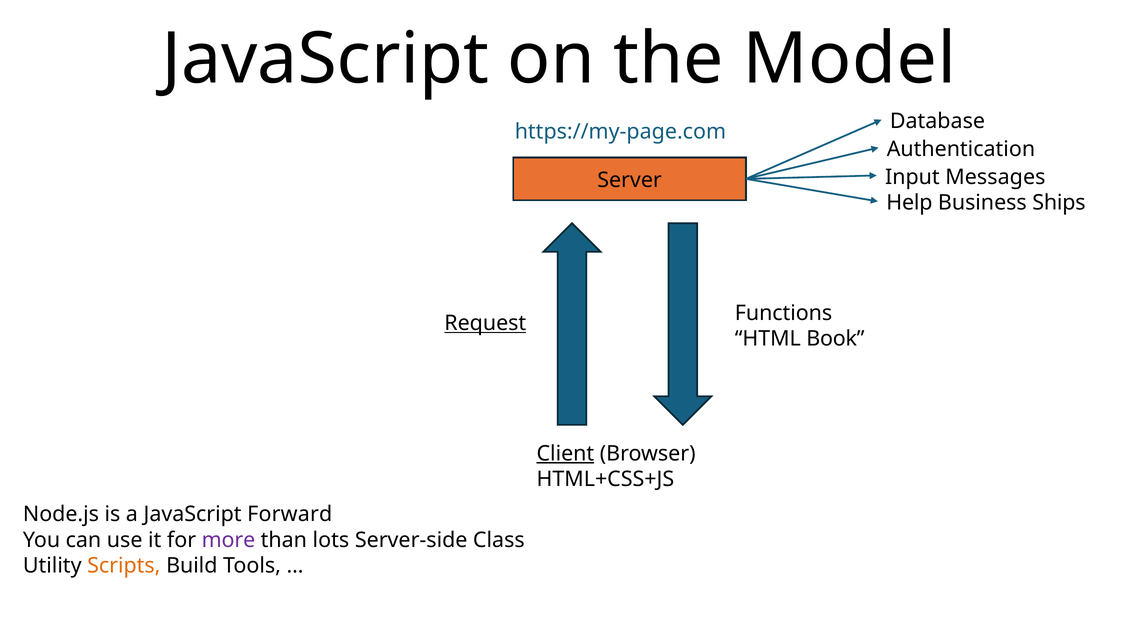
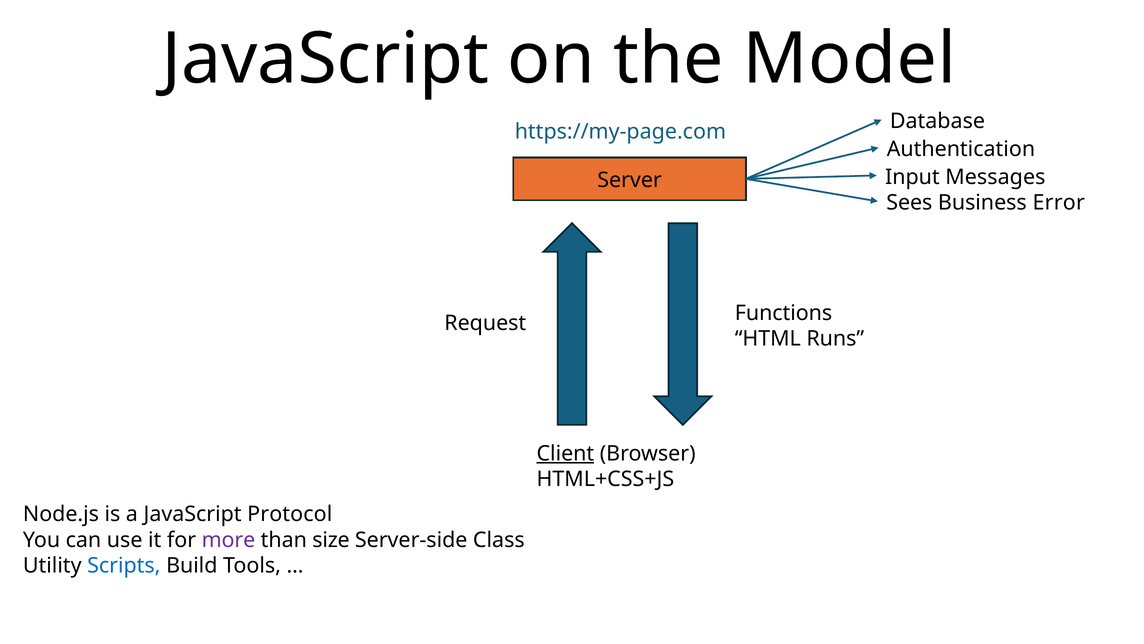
Help: Help -> Sees (909, 203)
Ships: Ships -> Error (1059, 203)
Request underline: present -> none (485, 323)
Book: Book -> Runs (835, 339)
Forward: Forward -> Protocol (290, 514)
lots: lots -> size (331, 540)
Scripts colour: orange -> blue (124, 565)
